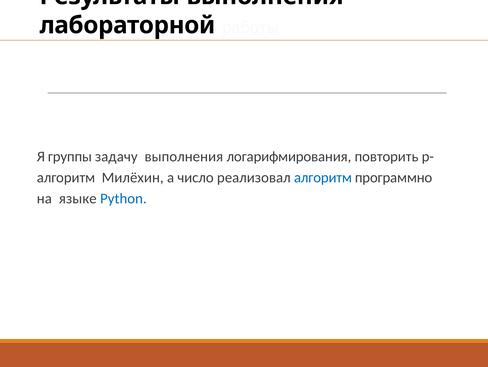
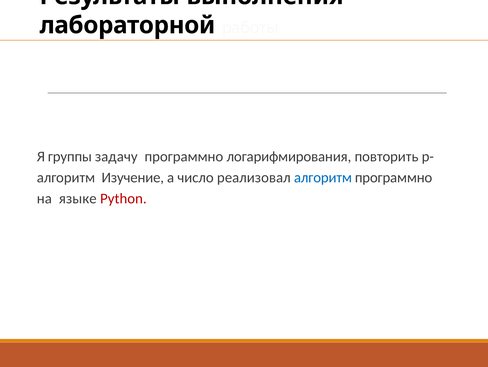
задачу выполнения: выполнения -> программно (184, 156)
Милёхин: Милёхин -> Изучение (133, 177)
Python colour: blue -> red (123, 198)
